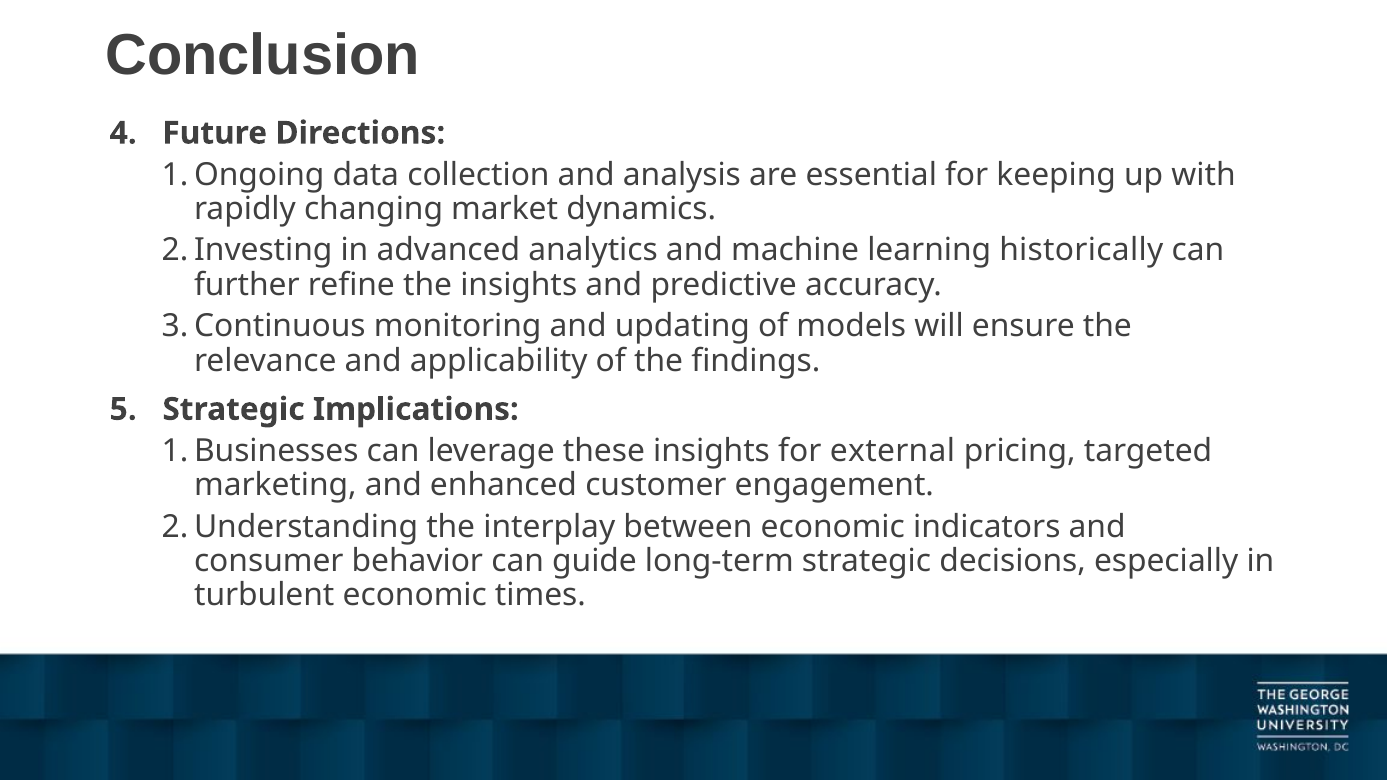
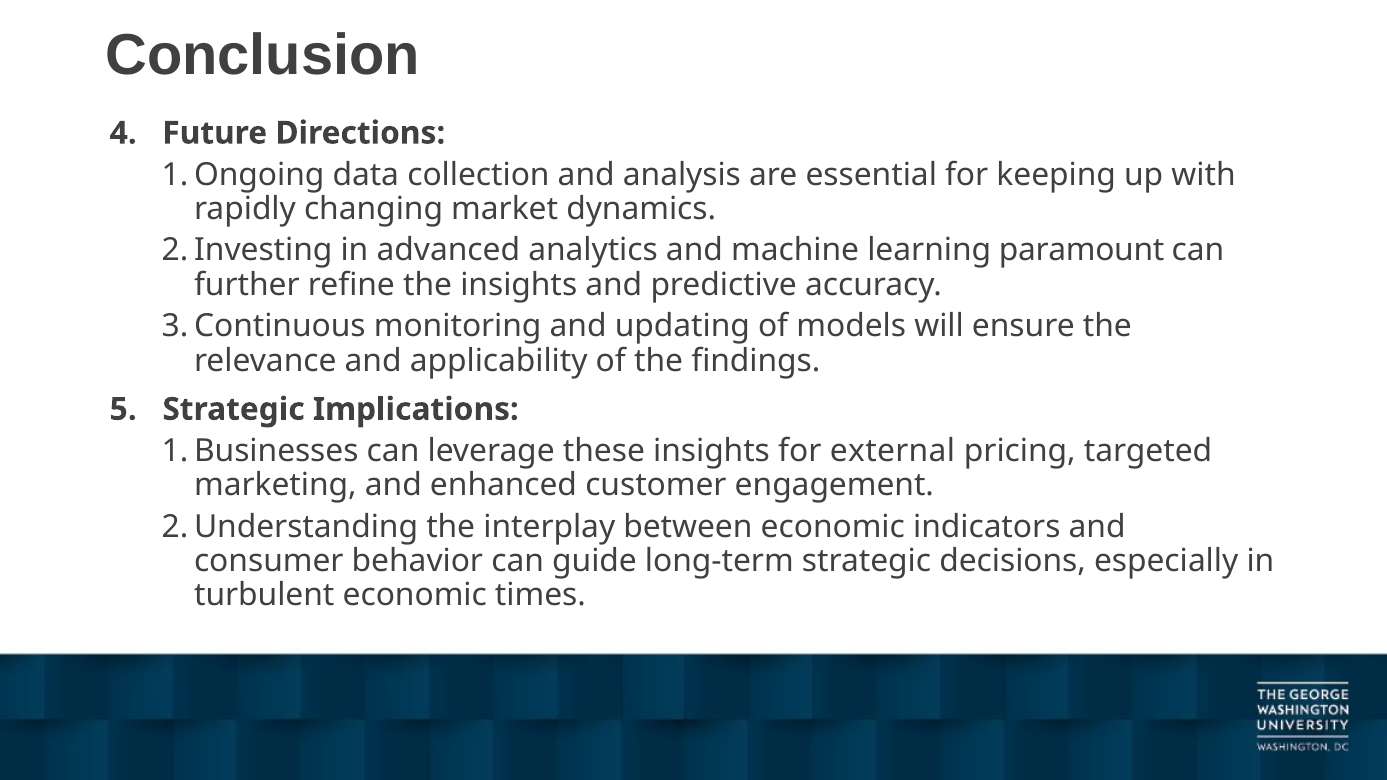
historically: historically -> paramount (1082, 250)
